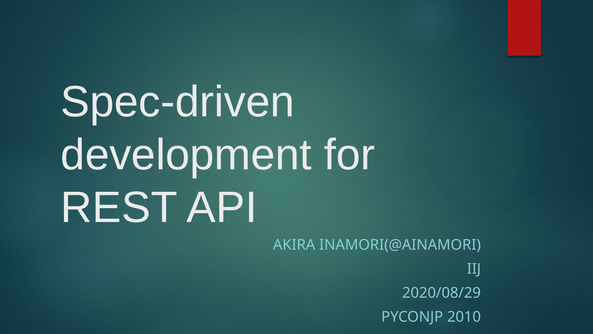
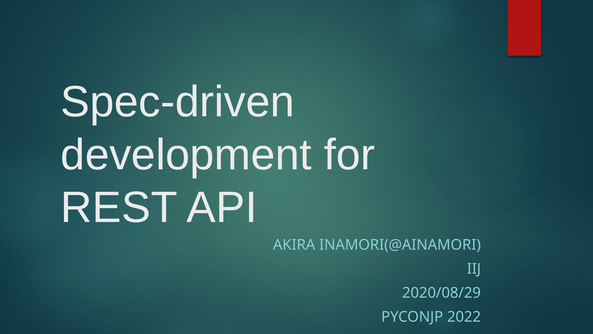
2010: 2010 -> 2022 (464, 316)
